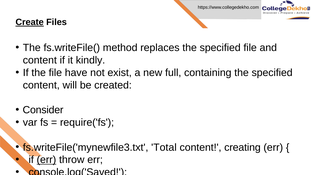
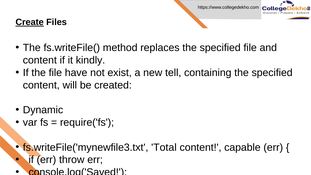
full: full -> tell (173, 73)
Consider: Consider -> Dynamic (43, 110)
creating: creating -> capable (242, 147)
err underline: present -> none (46, 160)
